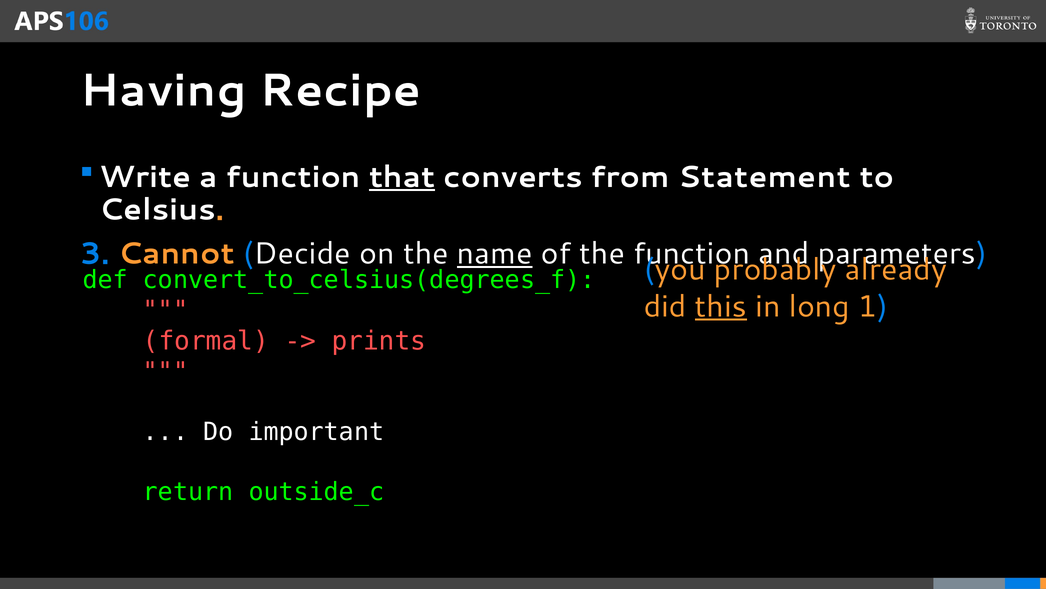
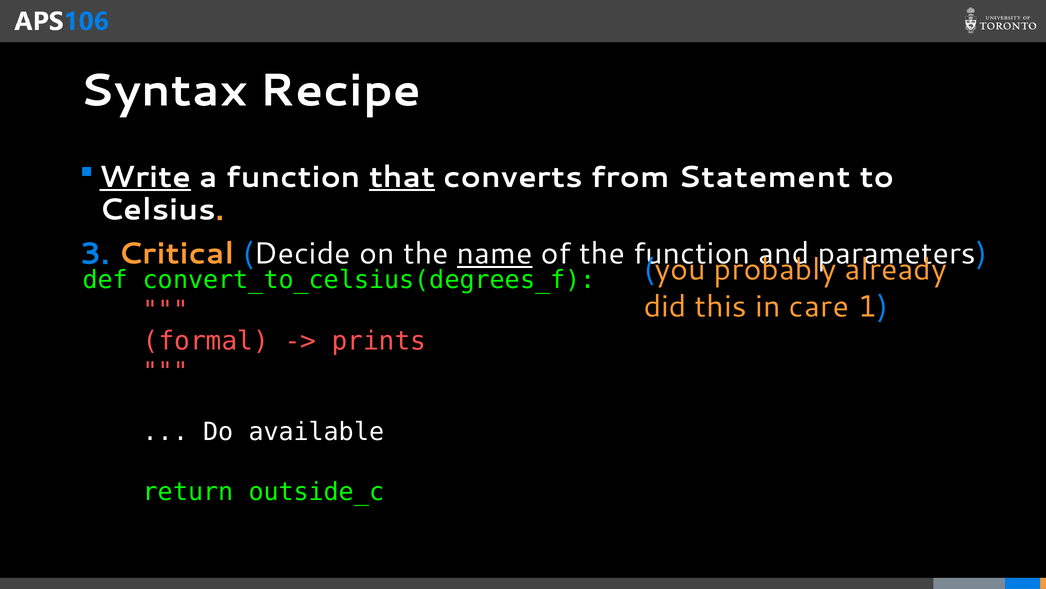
Having: Having -> Syntax (163, 91)
Write underline: none -> present (145, 177)
Cannot: Cannot -> Critical (176, 253)
this underline: present -> none (721, 306)
long: long -> care (819, 306)
important: important -> available (316, 431)
